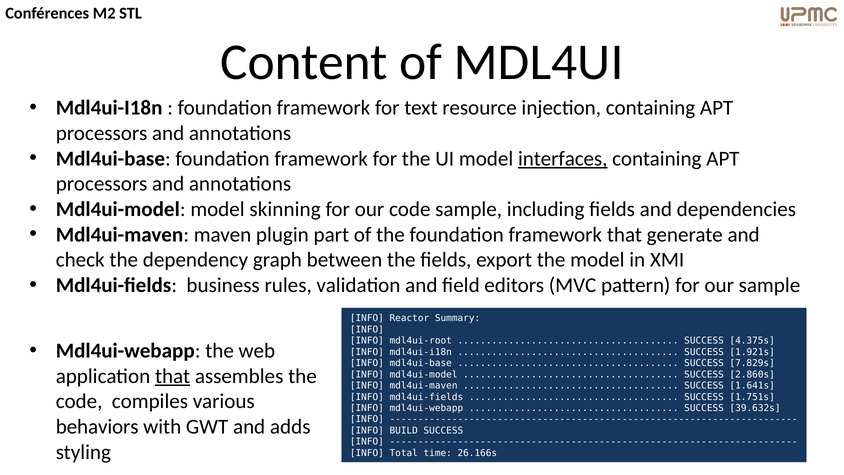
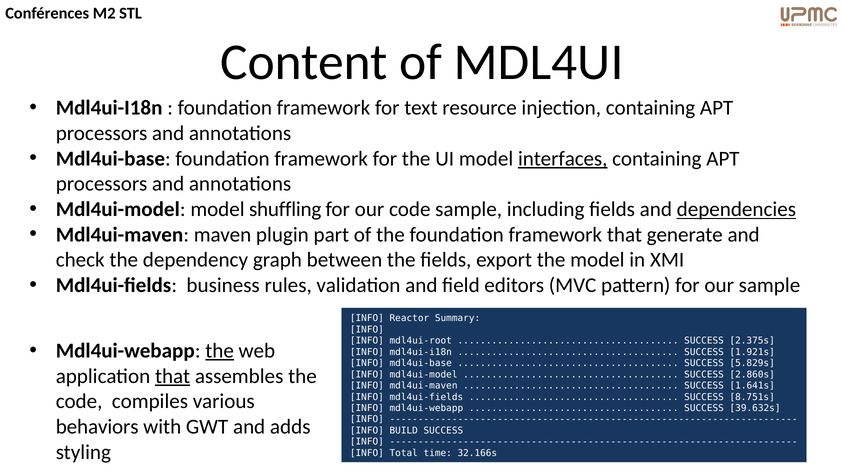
skinning: skinning -> shuffling (285, 209)
dependencies underline: none -> present (736, 209)
4.375s: 4.375s -> 2.375s (752, 341)
the underline: none -> present (220, 351)
7.829s: 7.829s -> 5.829s (752, 363)
1.751s: 1.751s -> 8.751s (752, 397)
26.166s: 26.166s -> 32.166s (477, 453)
